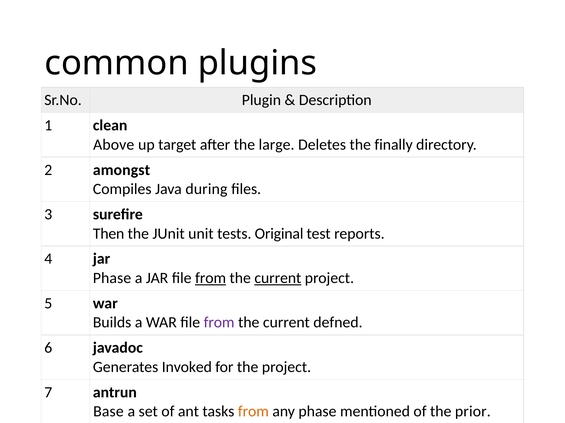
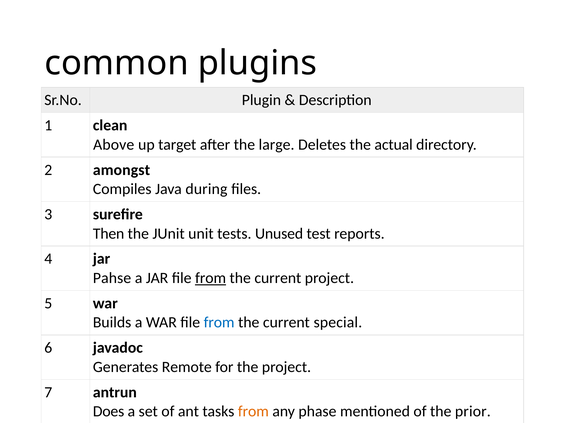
finally: finally -> actual (394, 145)
Original: Original -> Unused (279, 234)
Phase: Phase -> Pahse (112, 278)
current underline: present -> none (278, 278)
from colour: purple -> blue (219, 323)
defned: defned -> special (338, 323)
Invoked: Invoked -> Remote (187, 368)
Base: Base -> Does (109, 412)
